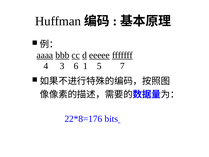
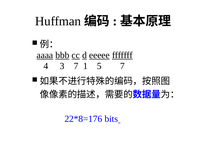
3 6: 6 -> 7 (76, 66)
